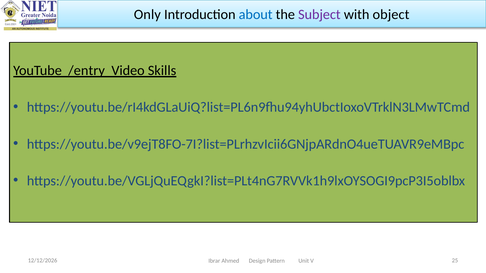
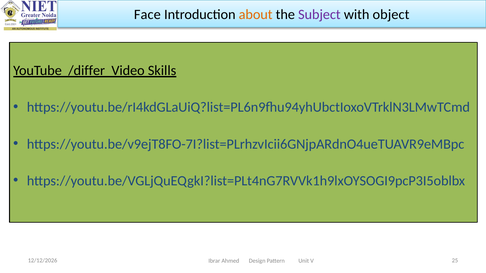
Only: Only -> Face (147, 15)
about colour: blue -> orange (256, 15)
/entry: /entry -> /differ (87, 71)
